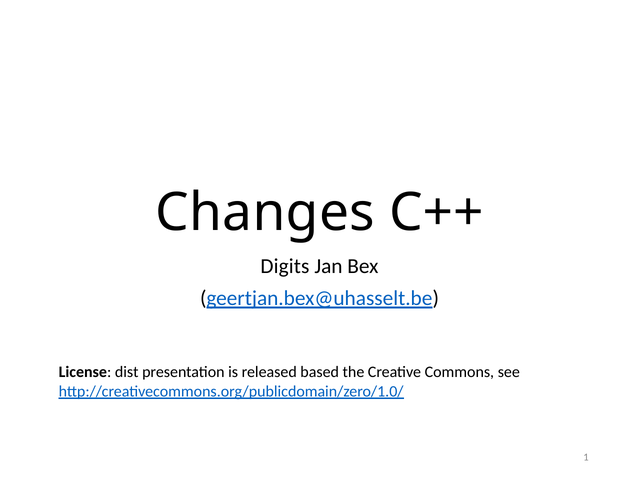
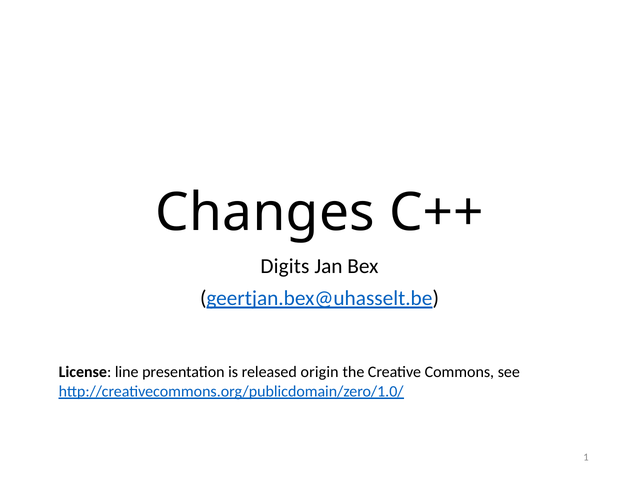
dist: dist -> line (127, 372)
based: based -> origin (320, 372)
